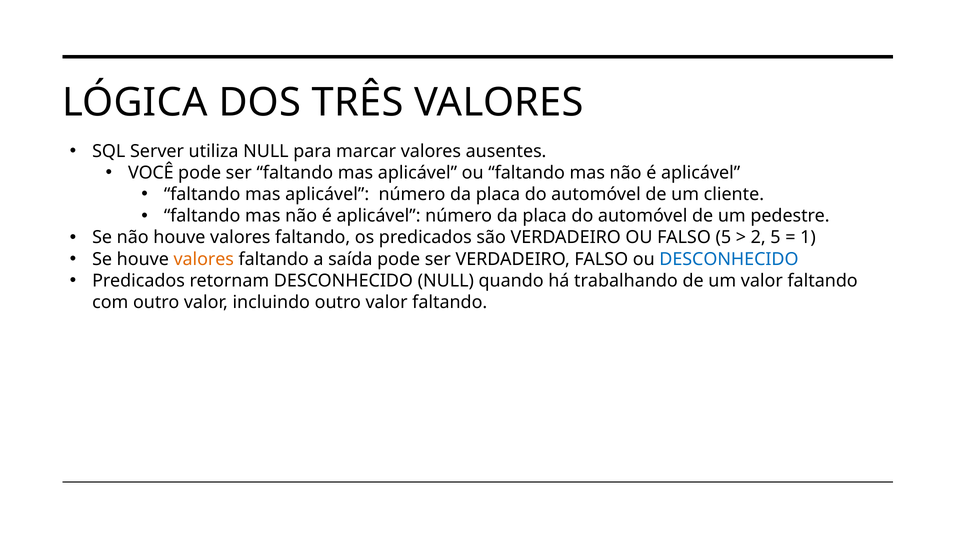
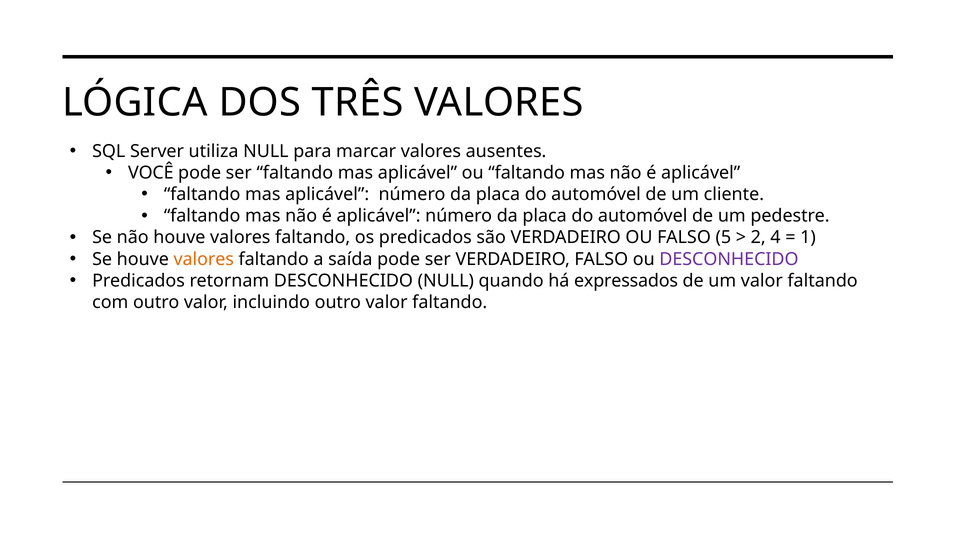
2 5: 5 -> 4 (775, 237)
DESCONHECIDO colour: blue -> purple (729, 259)
trabalhando: trabalhando -> expressados (626, 280)
